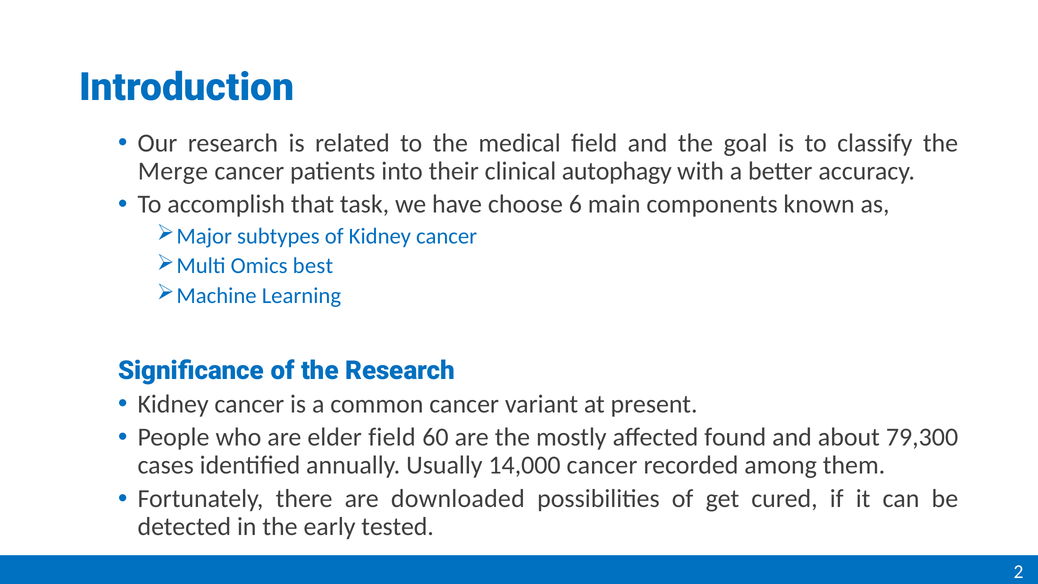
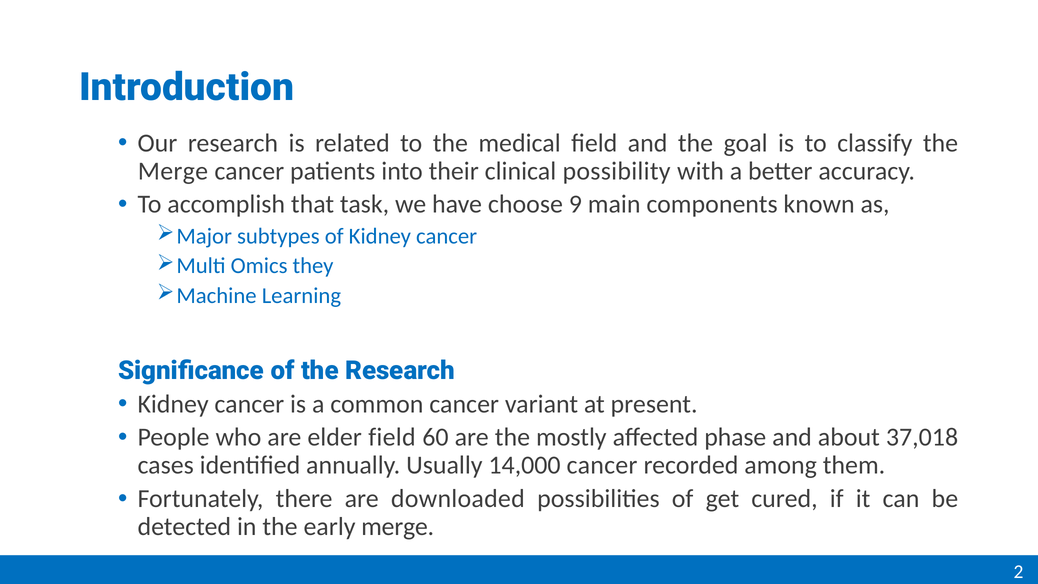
autophagy: autophagy -> possibility (617, 171)
6: 6 -> 9 (575, 204)
best: best -> they (313, 266)
found: found -> phase (735, 437)
79,300: 79,300 -> 37,018 (922, 437)
early tested: tested -> merge (398, 527)
